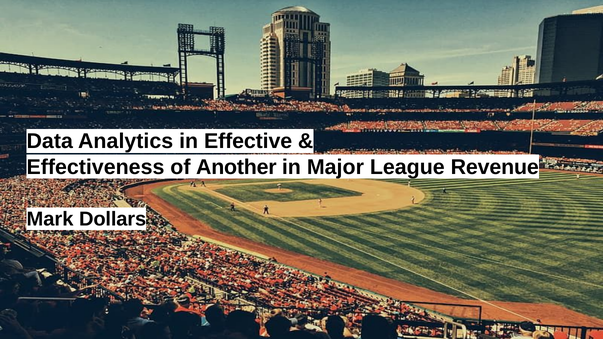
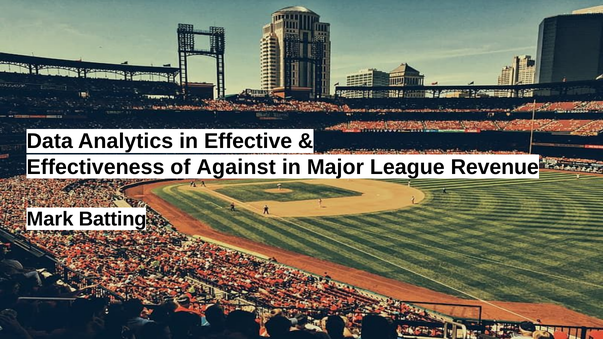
Another: Another -> Against (236, 167)
Dollars: Dollars -> Batting (113, 219)
